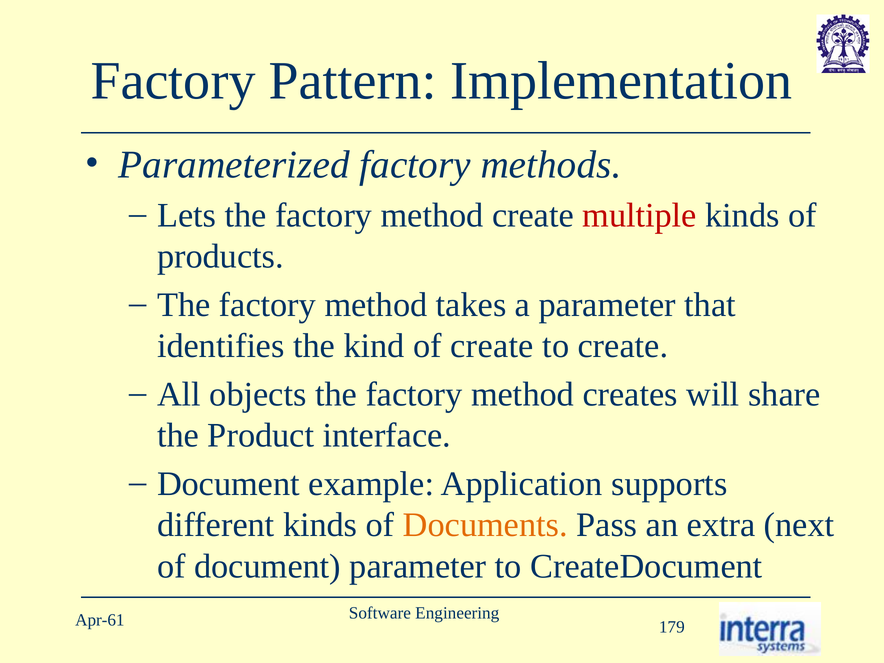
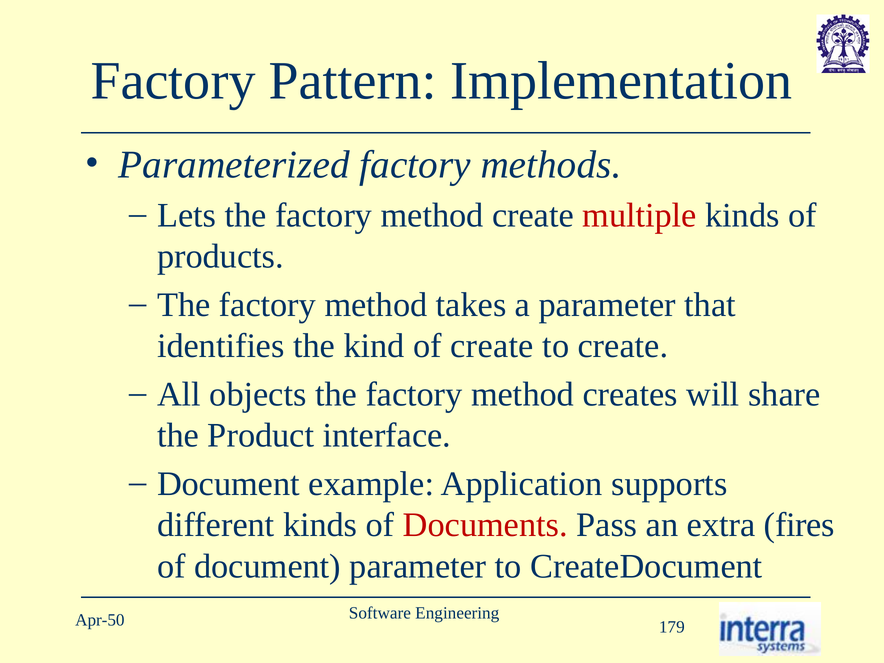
Documents colour: orange -> red (485, 525)
next: next -> fires (799, 525)
Apr-61: Apr-61 -> Apr-50 (100, 620)
